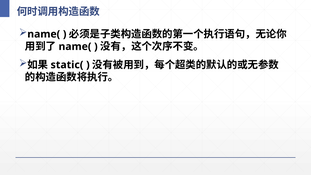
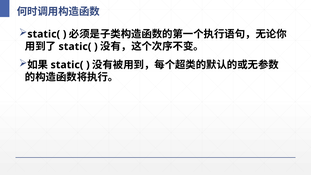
name(: name( -> static( (44, 34)
name(: name( -> static( (75, 47)
